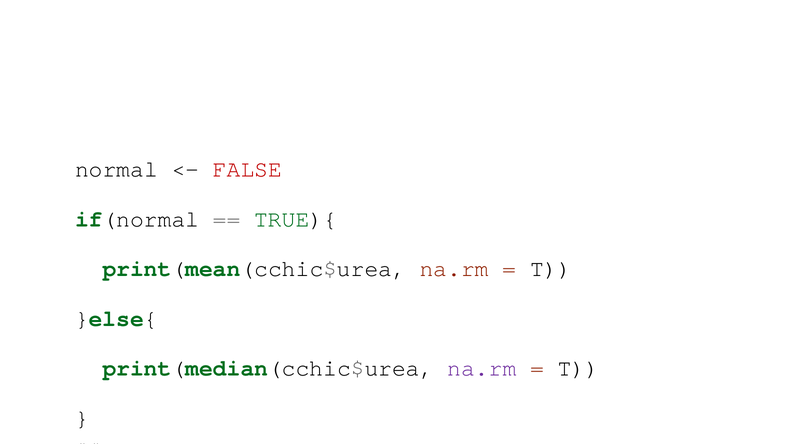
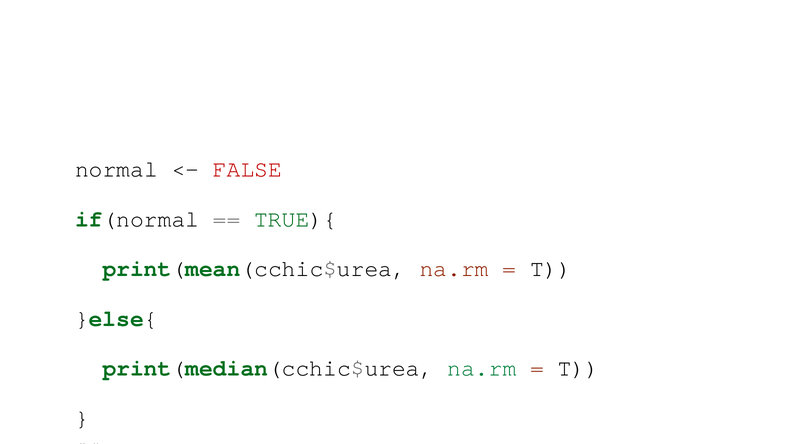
na.rm colour: purple -> green (482, 369)
